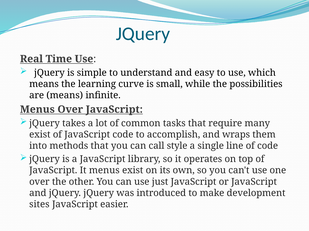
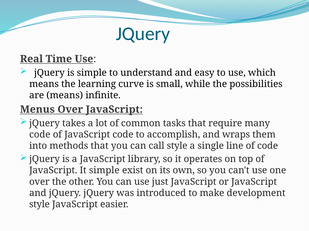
exist: exist -> code (40, 135)
It menus: menus -> simple (104, 171)
sites: sites -> style (39, 205)
